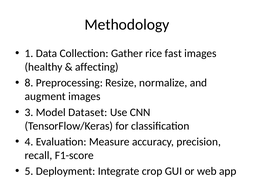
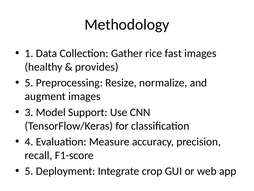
affecting: affecting -> provides (97, 67)
8: 8 -> 5 (29, 83)
Dataset: Dataset -> Support (88, 112)
